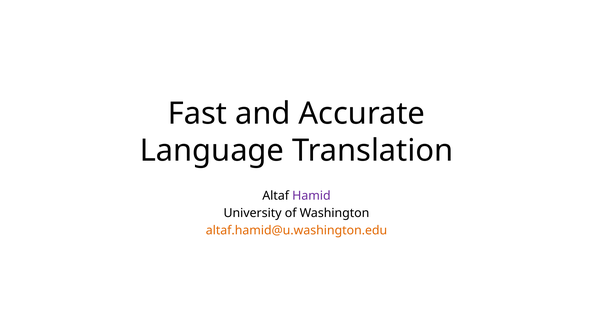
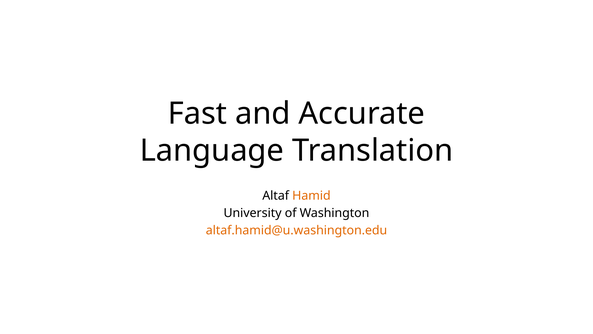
Hamid colour: purple -> orange (311, 196)
